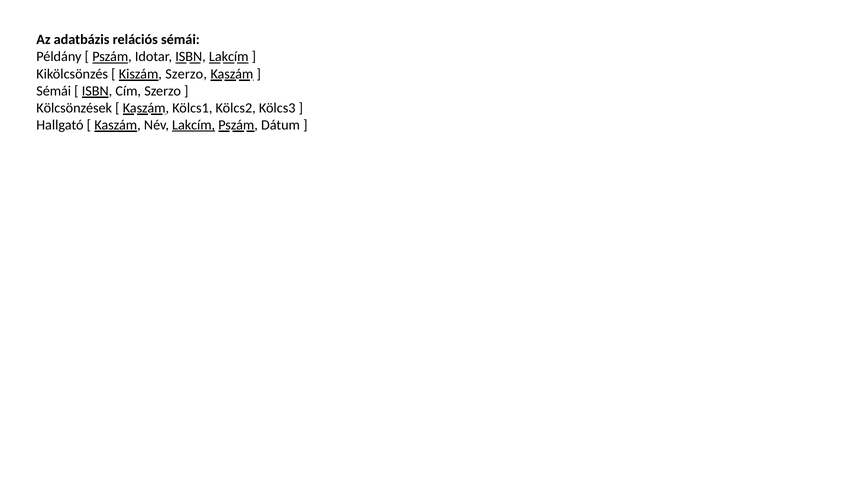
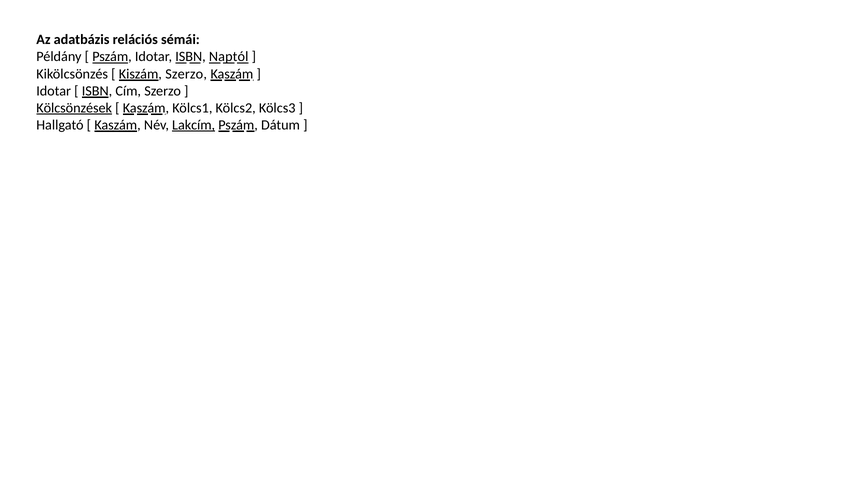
ISBN Lakcím: Lakcím -> Naptól (229, 57)
Sémái: Sémái -> Idotar (54, 91)
Kölcsönzések underline: none -> present (74, 108)
